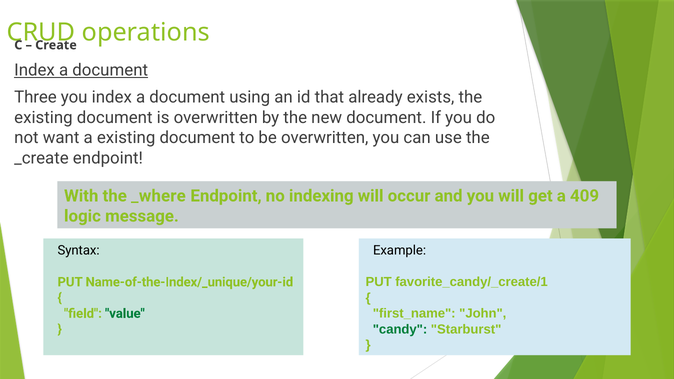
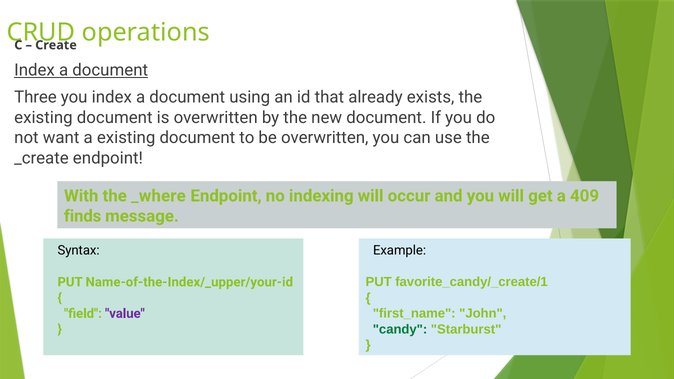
logic: logic -> finds (83, 216)
Name-of-the-Index/_unique/your-id: Name-of-the-Index/_unique/your-id -> Name-of-the-Index/_upper/your-id (189, 282)
value colour: green -> purple (125, 314)
